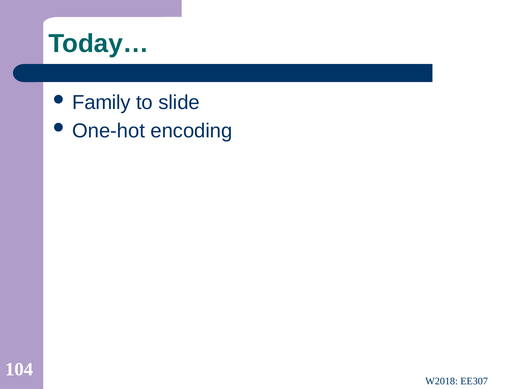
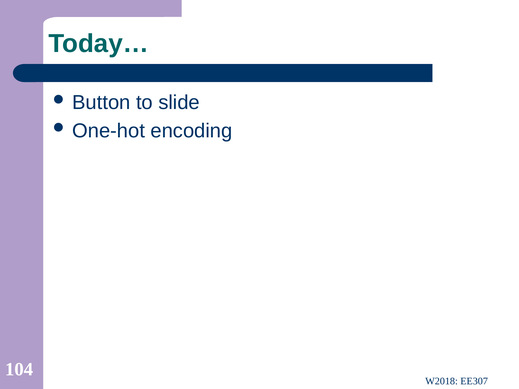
Family: Family -> Button (101, 103)
